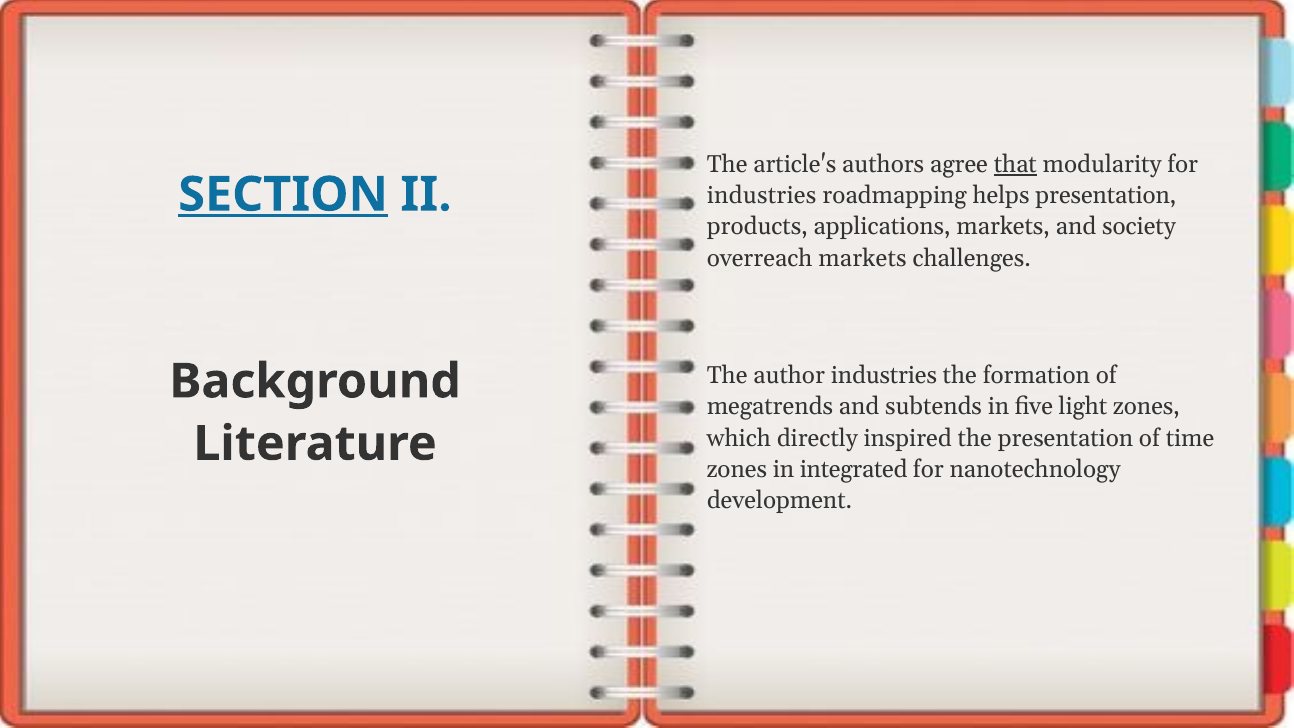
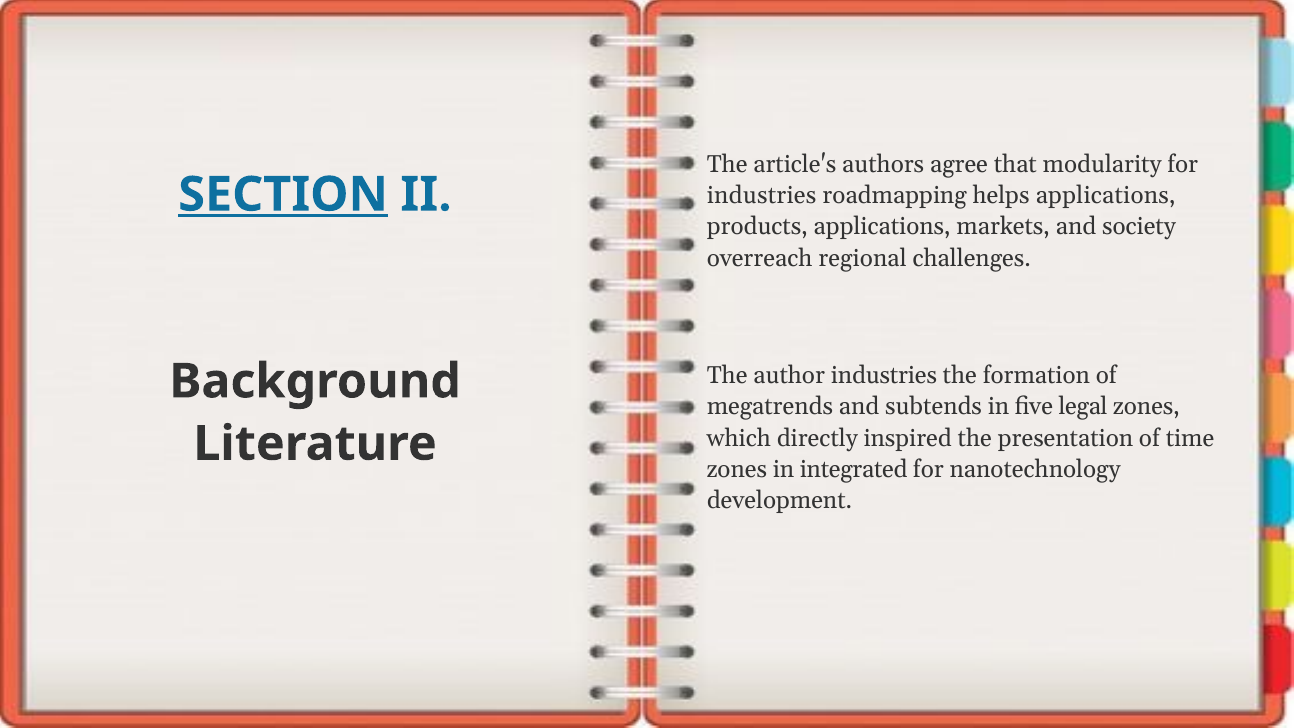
that underline: present -> none (1015, 165)
helps presentation: presentation -> applications (1106, 196)
overreach markets: markets -> regional (863, 258)
light: light -> legal (1083, 407)
